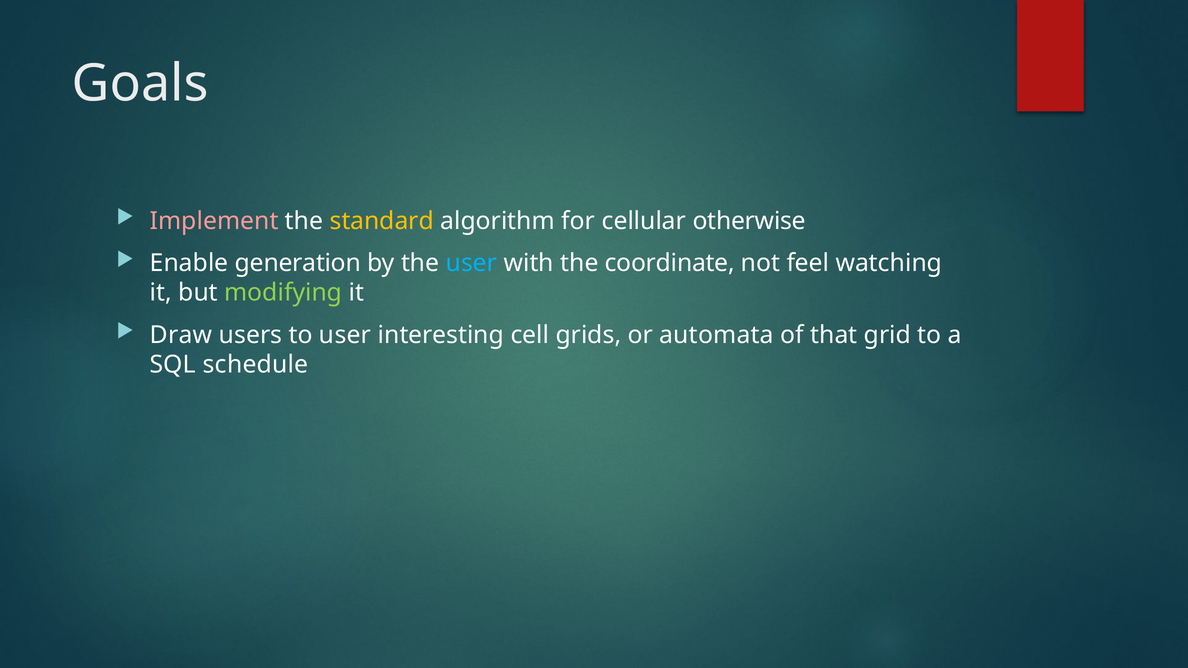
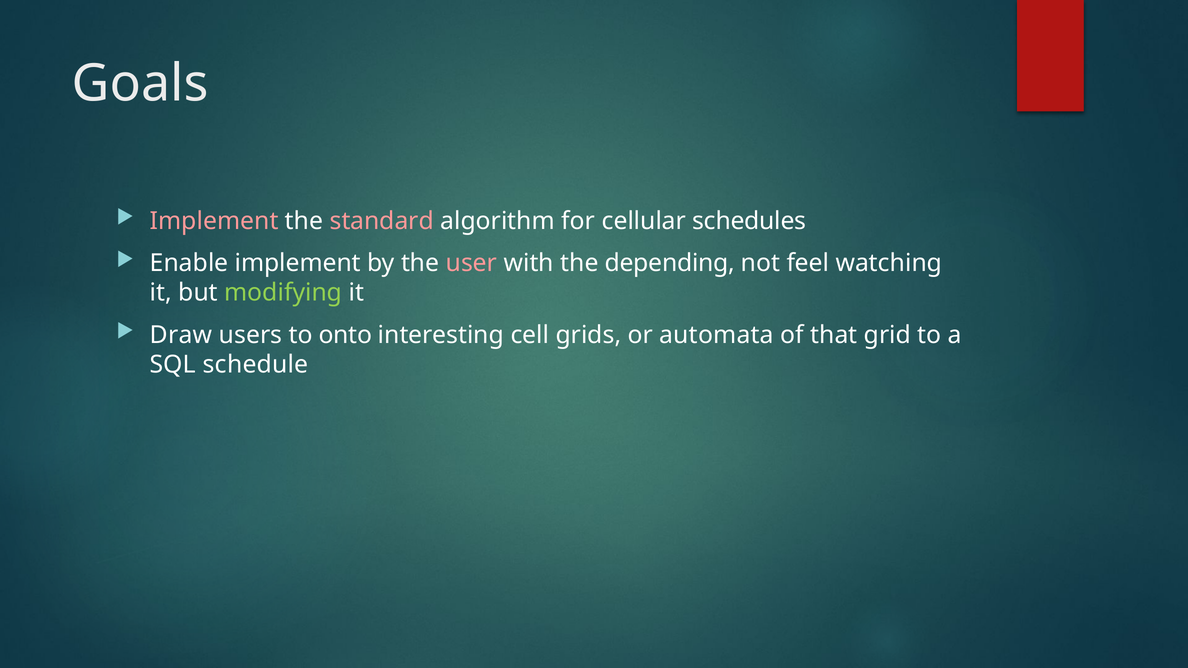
standard colour: yellow -> pink (382, 221)
otherwise: otherwise -> schedules (749, 221)
Enable generation: generation -> implement (298, 263)
user colour: light blue -> pink (471, 263)
coordinate: coordinate -> depending (670, 263)
to user: user -> onto (345, 335)
